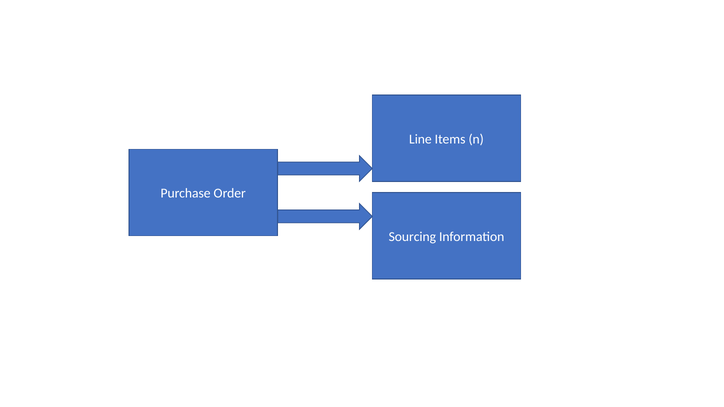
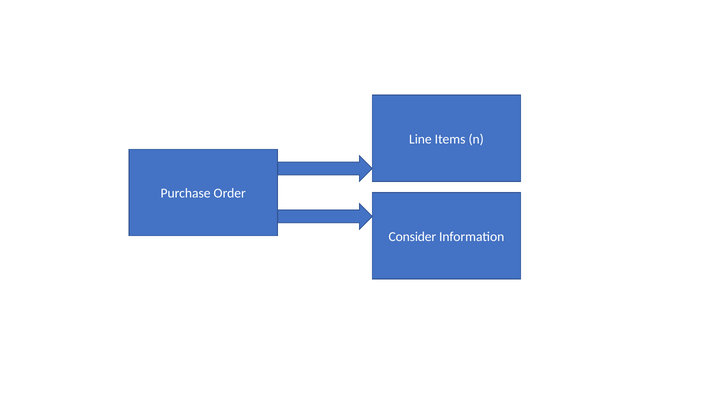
Sourcing: Sourcing -> Consider (412, 237)
